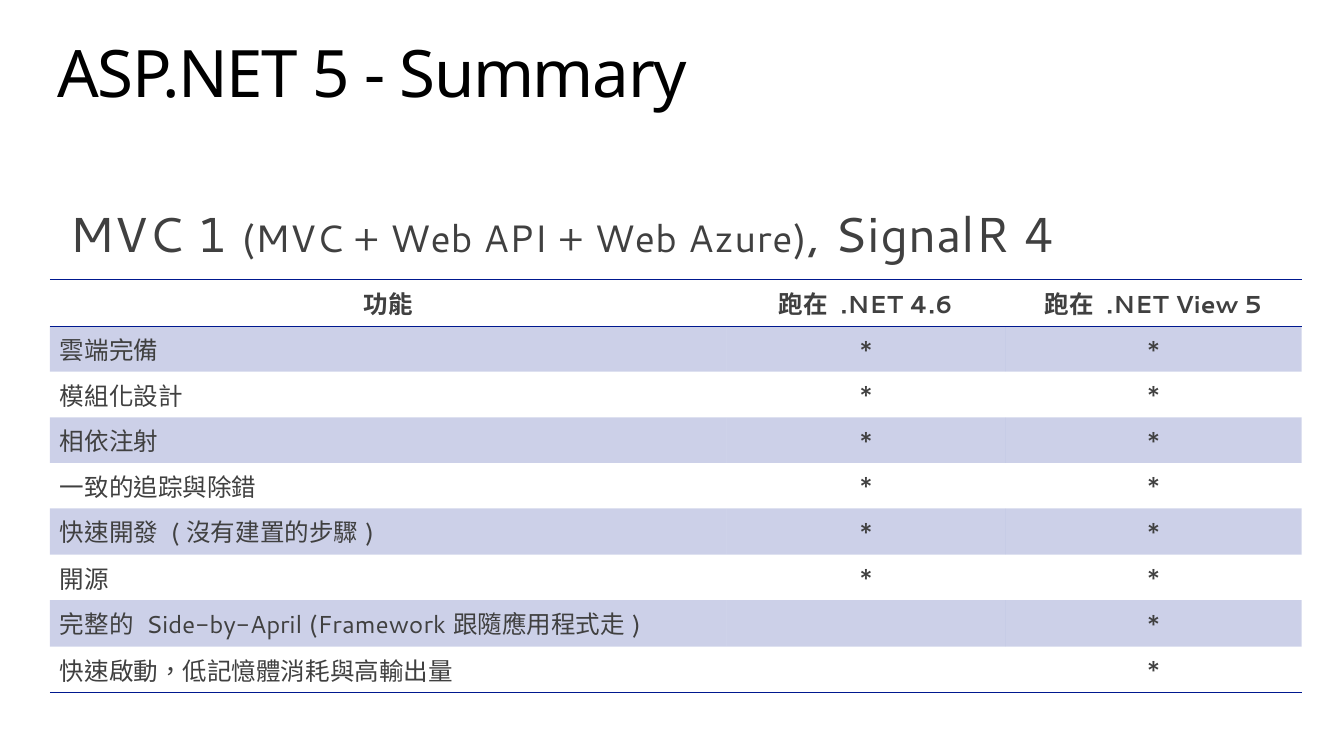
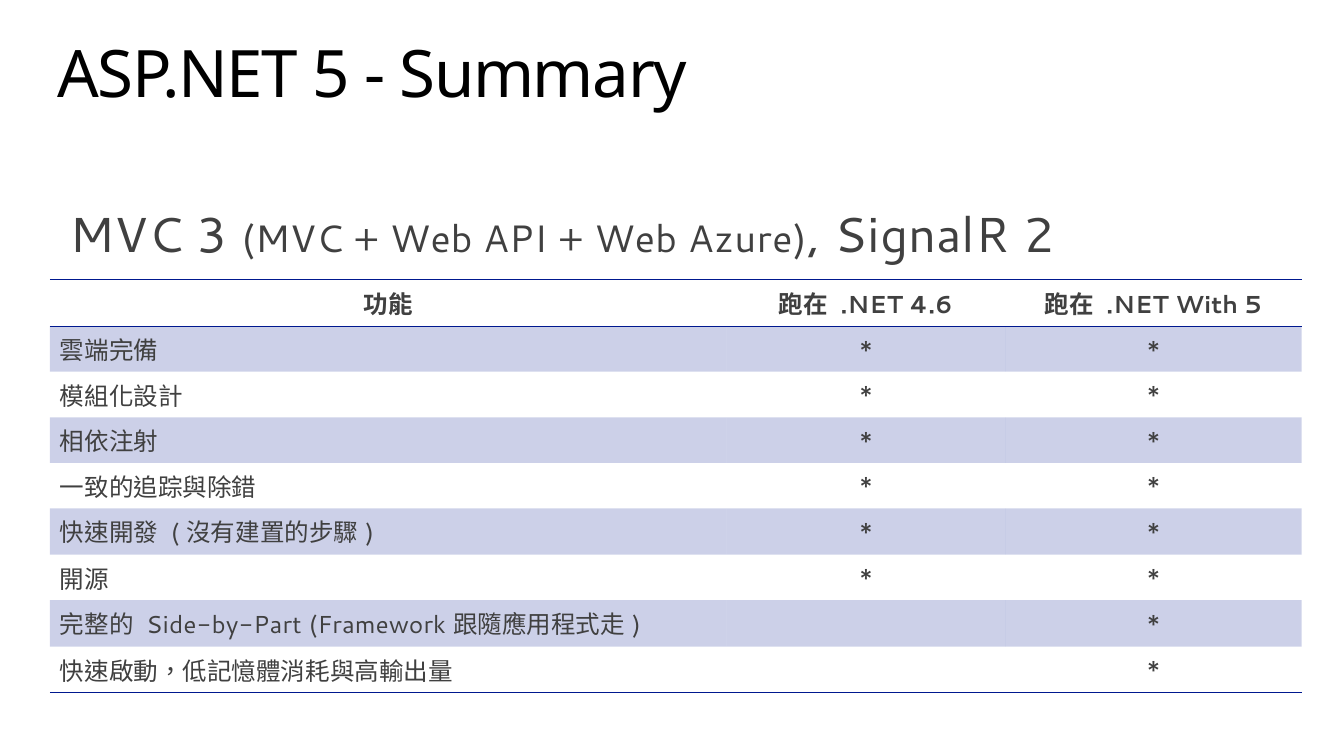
1: 1 -> 3 (212, 236)
4: 4 -> 2 (1039, 236)
View: View -> With (1207, 305)
Side-by-April: Side-by-April -> Side-by-Part (224, 626)
